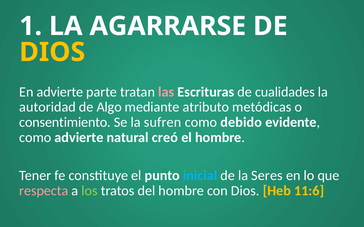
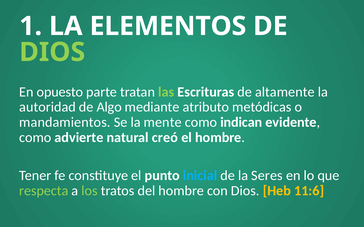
AGARRARSE: AGARRARSE -> ELEMENTOS (168, 26)
DIOS colour: yellow -> light green (52, 52)
En advierte: advierte -> opuesto (60, 92)
las colour: pink -> light green (166, 92)
cualidades: cualidades -> altamente (285, 92)
consentimiento: consentimiento -> mandamientos (65, 123)
sufren: sufren -> mente (163, 123)
debido: debido -> indican (241, 123)
respecta colour: pink -> light green (44, 191)
